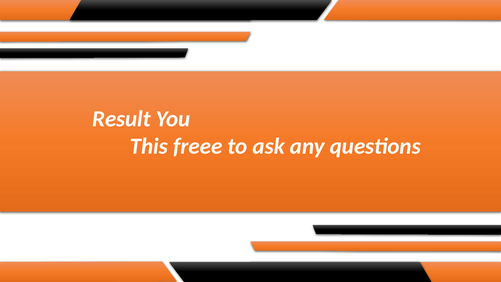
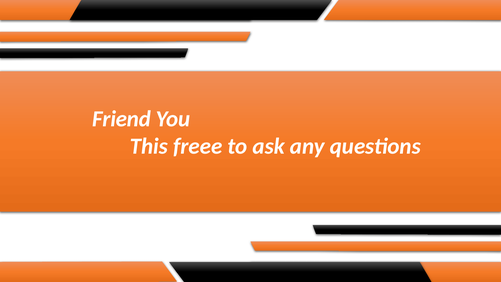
Result: Result -> Friend (122, 119)
